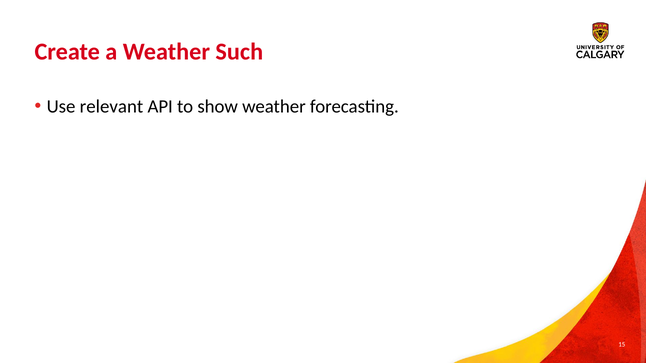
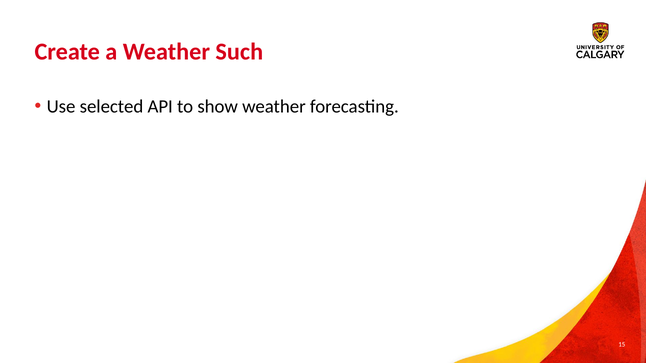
relevant: relevant -> selected (112, 106)
